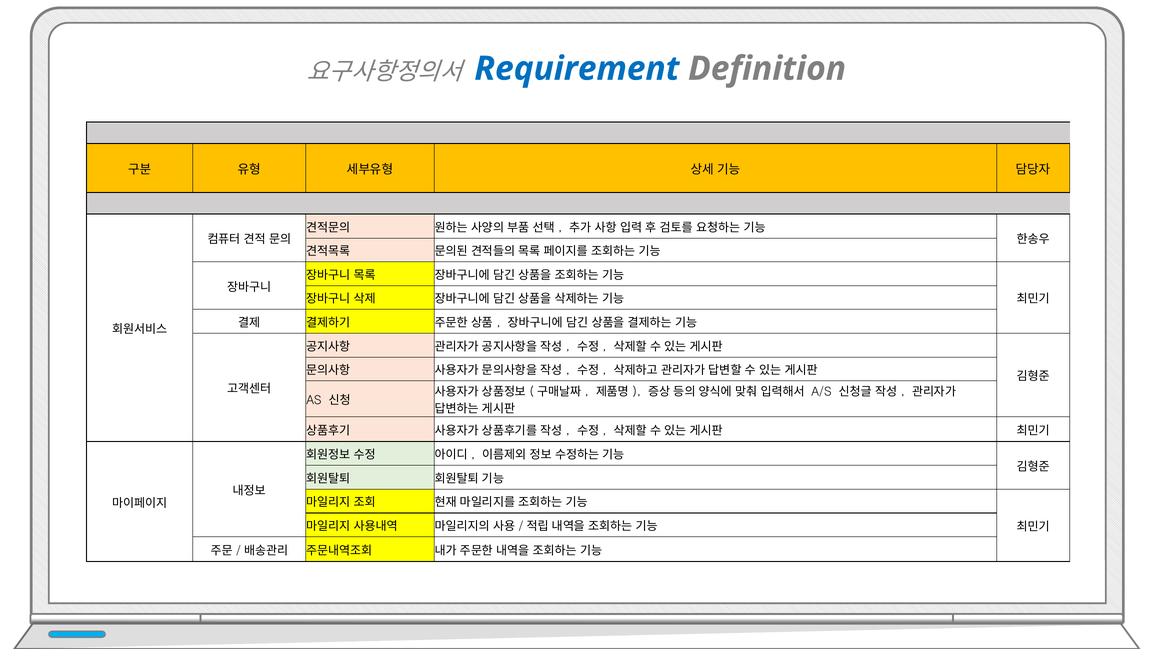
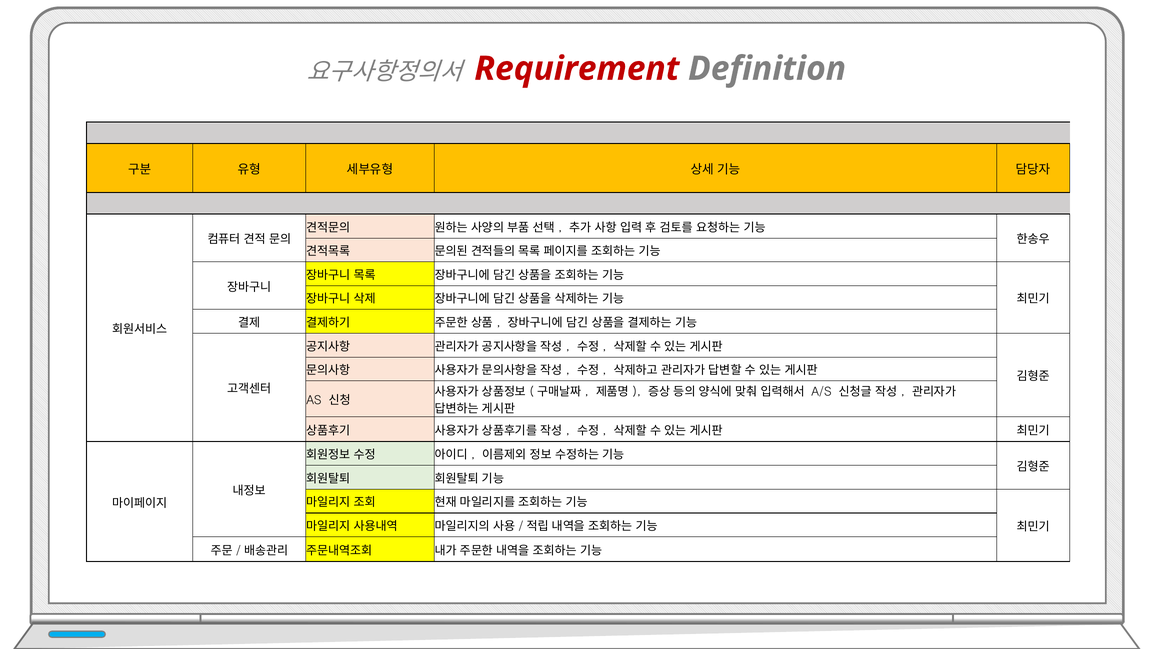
Requirement colour: blue -> red (577, 69)
